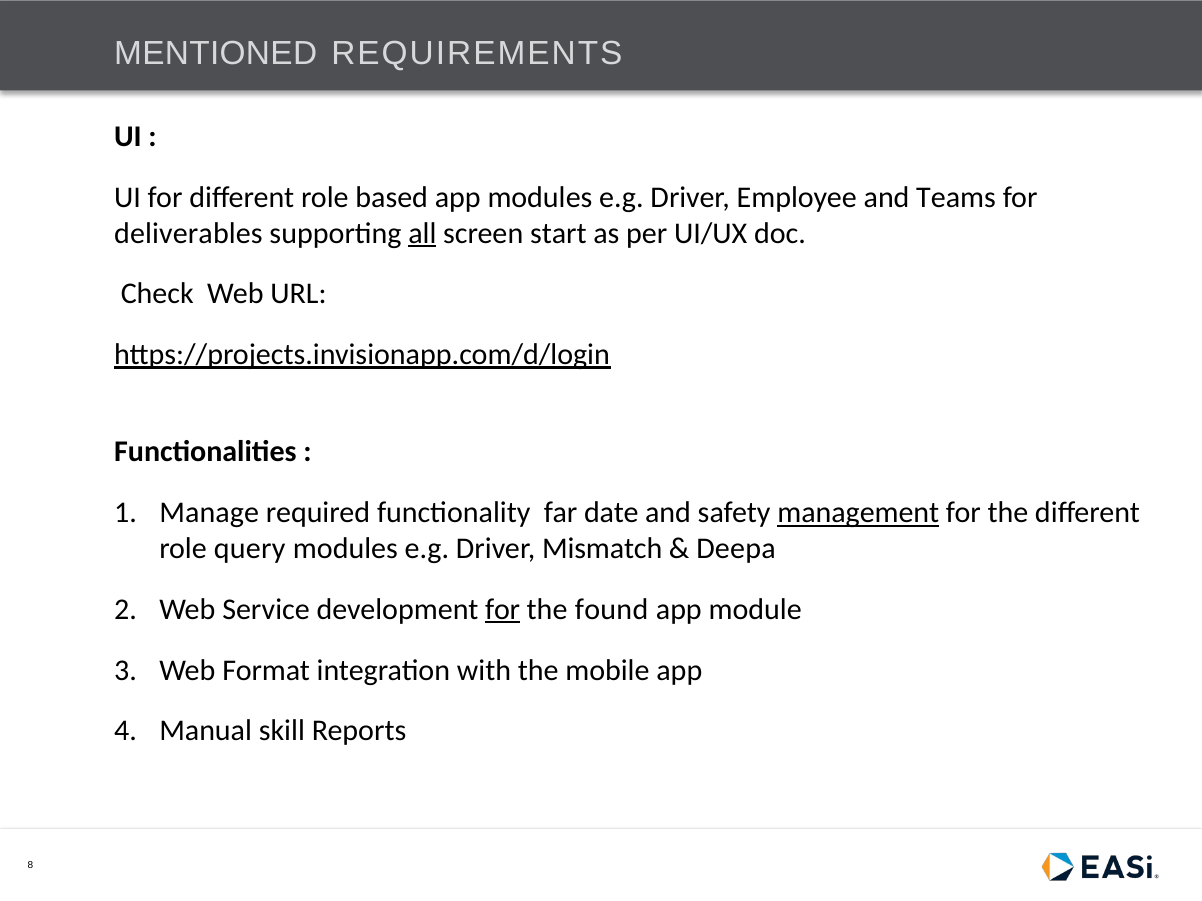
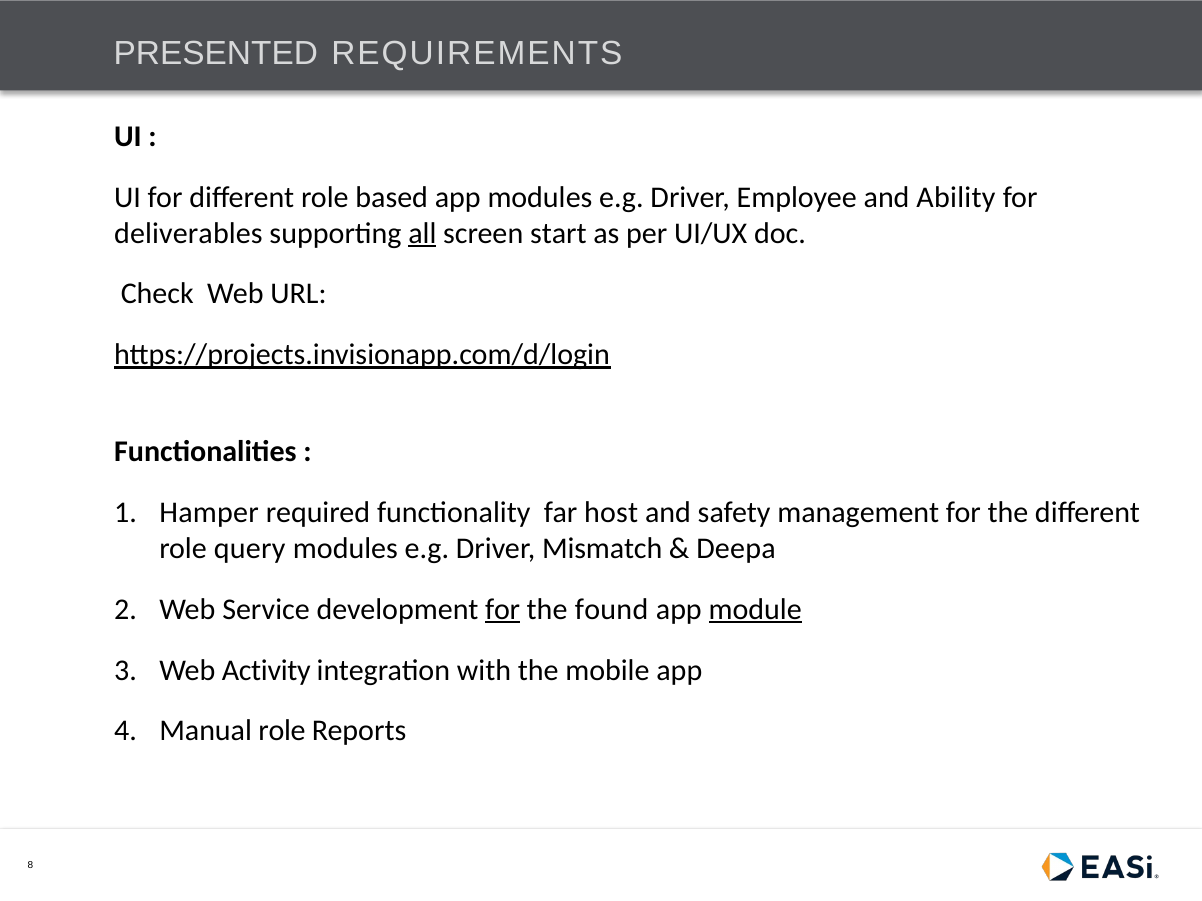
MENTIONED: MENTIONED -> PRESENTED (216, 54)
Teams: Teams -> Ability (956, 197)
Manage: Manage -> Hamper (209, 513)
date: date -> host (611, 513)
management underline: present -> none (858, 513)
module underline: none -> present (755, 610)
Format: Format -> Activity (266, 671)
Manual skill: skill -> role (282, 731)
